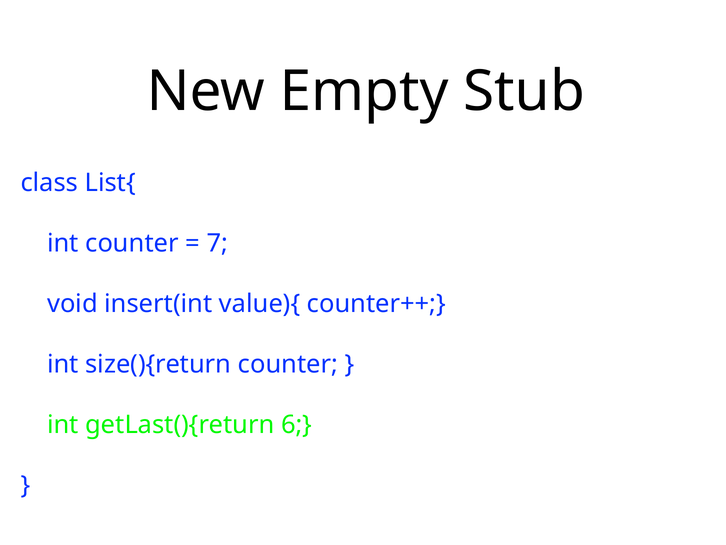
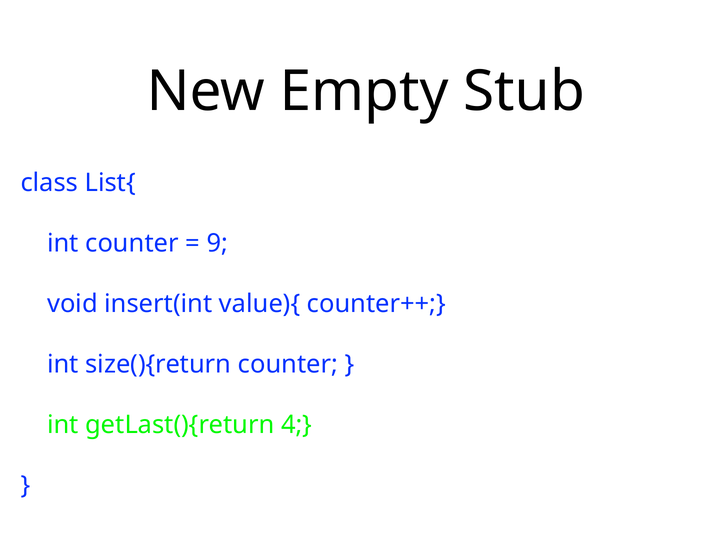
7: 7 -> 9 (217, 243)
6: 6 -> 4 (297, 424)
